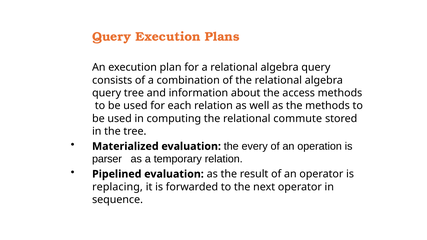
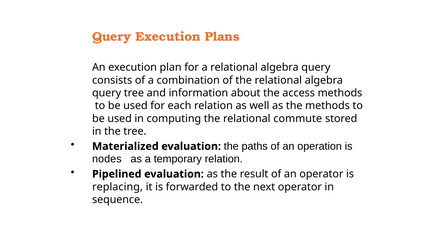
every: every -> paths (255, 146)
parser: parser -> nodes (107, 159)
